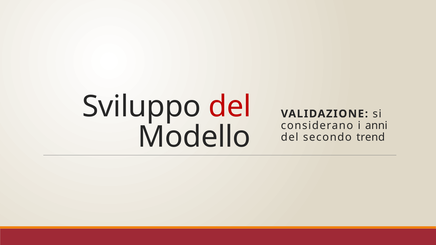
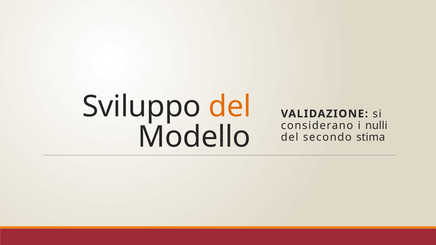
del colour: red -> orange (230, 107)
anni: anni -> nulli (376, 126)
trend: trend -> stima (371, 137)
